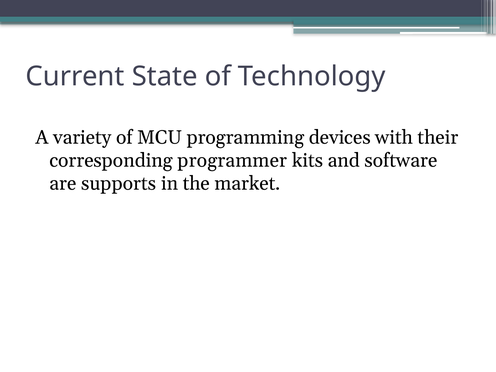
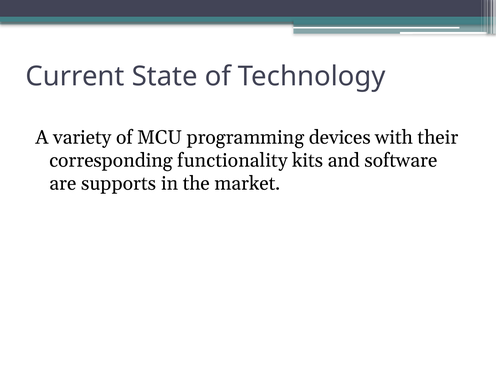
programmer: programmer -> functionality (232, 160)
